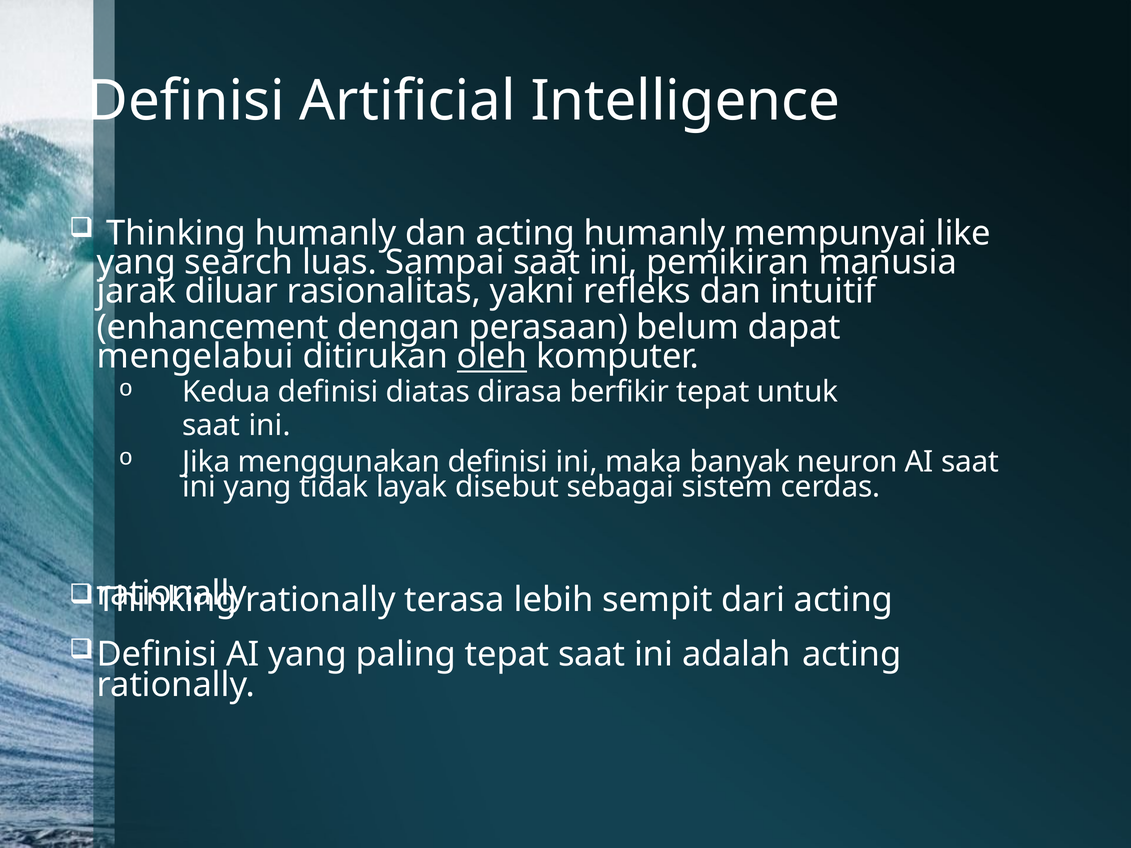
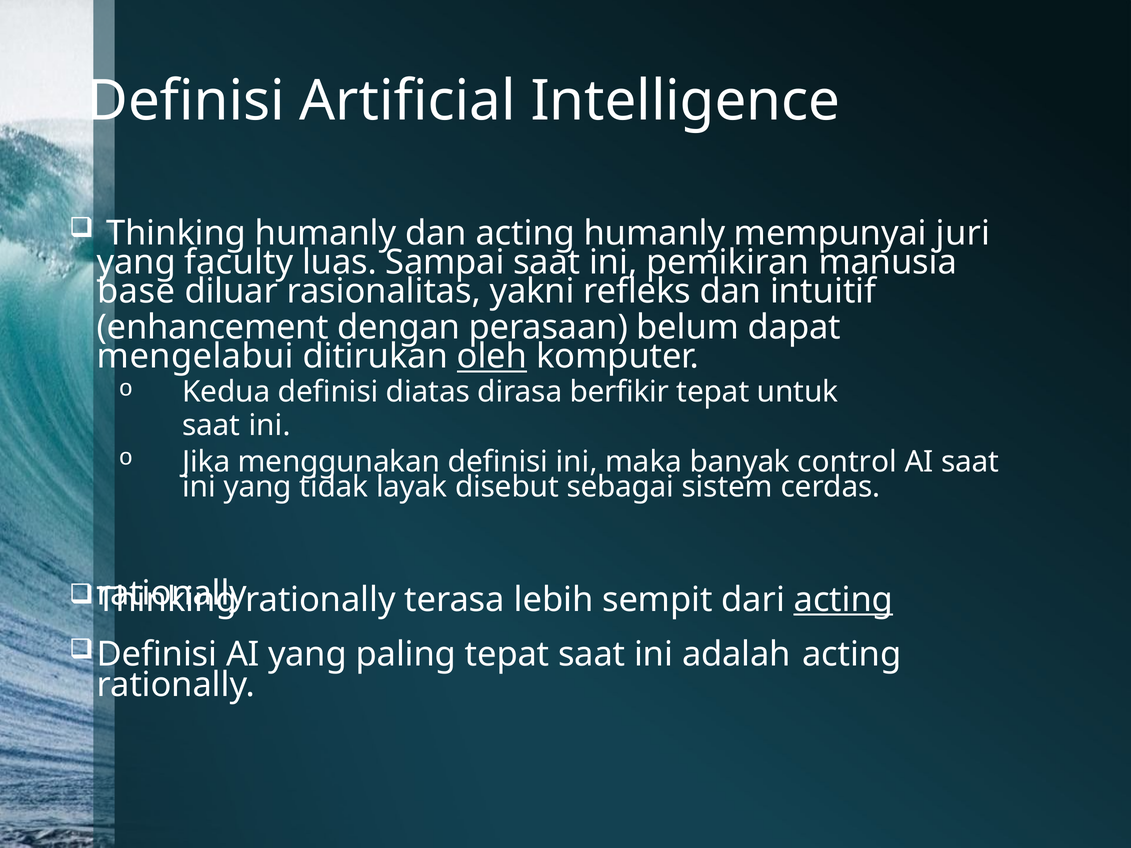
like: like -> juri (963, 233)
search: search -> faculty (239, 262)
jarak: jarak -> base (136, 291)
neuron: neuron -> control (847, 462)
acting underline: none -> present (843, 600)
